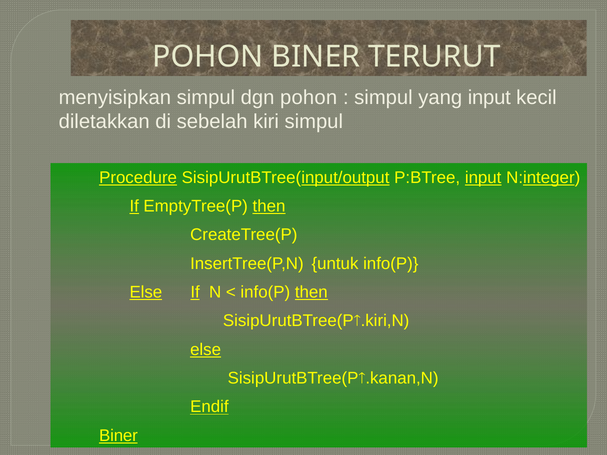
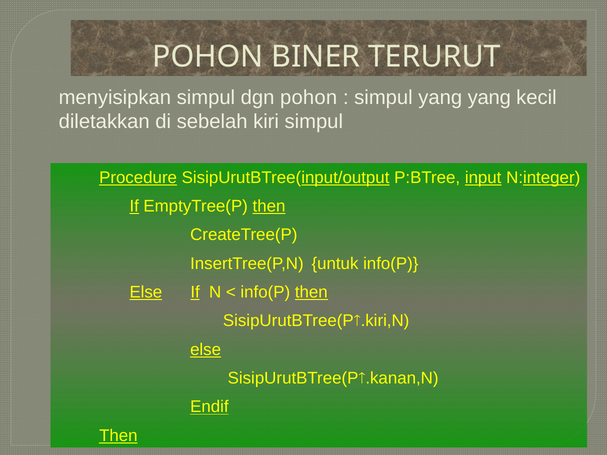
yang input: input -> yang (489, 97)
Biner: Biner -> Then (118, 436)
